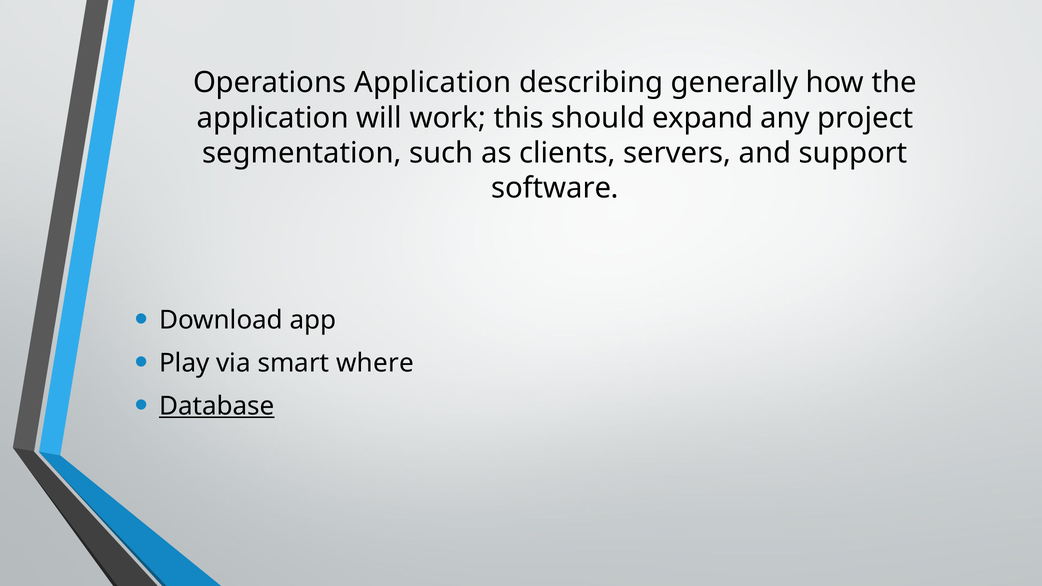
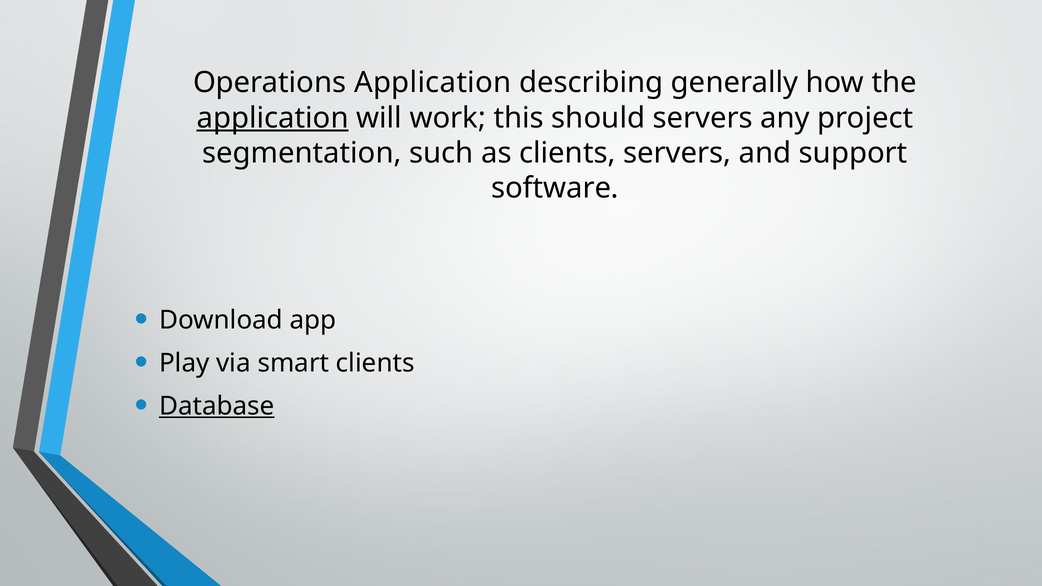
application underline: none -> present (273, 118)
should expand: expand -> servers (703, 118)
smart where: where -> clients (375, 363)
